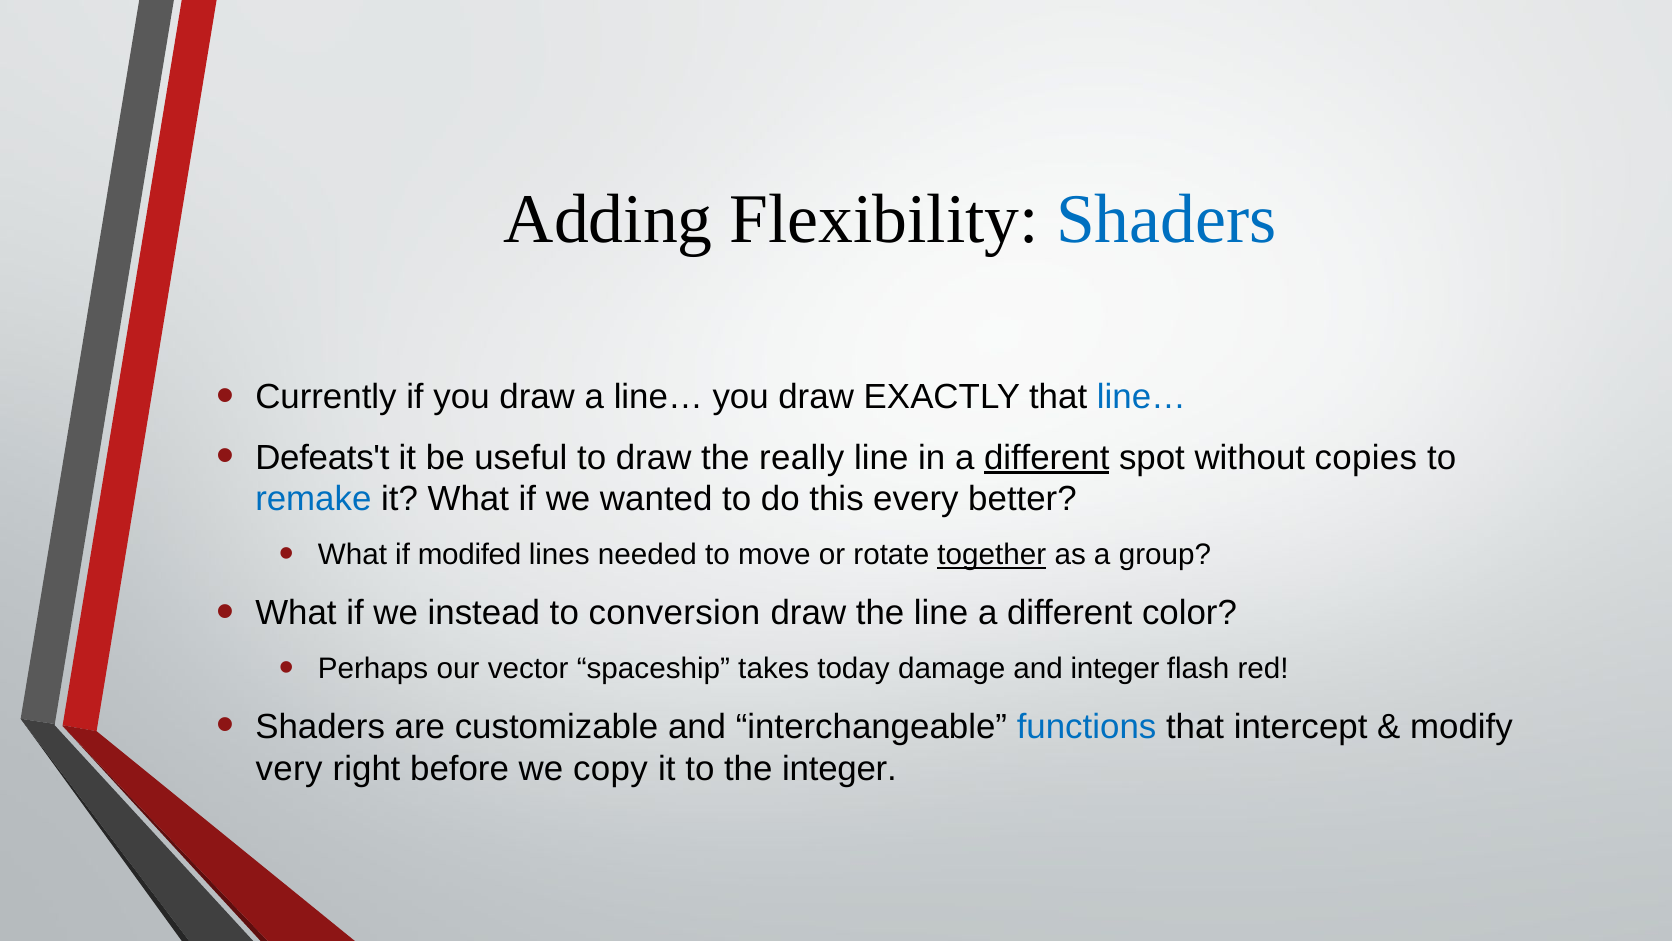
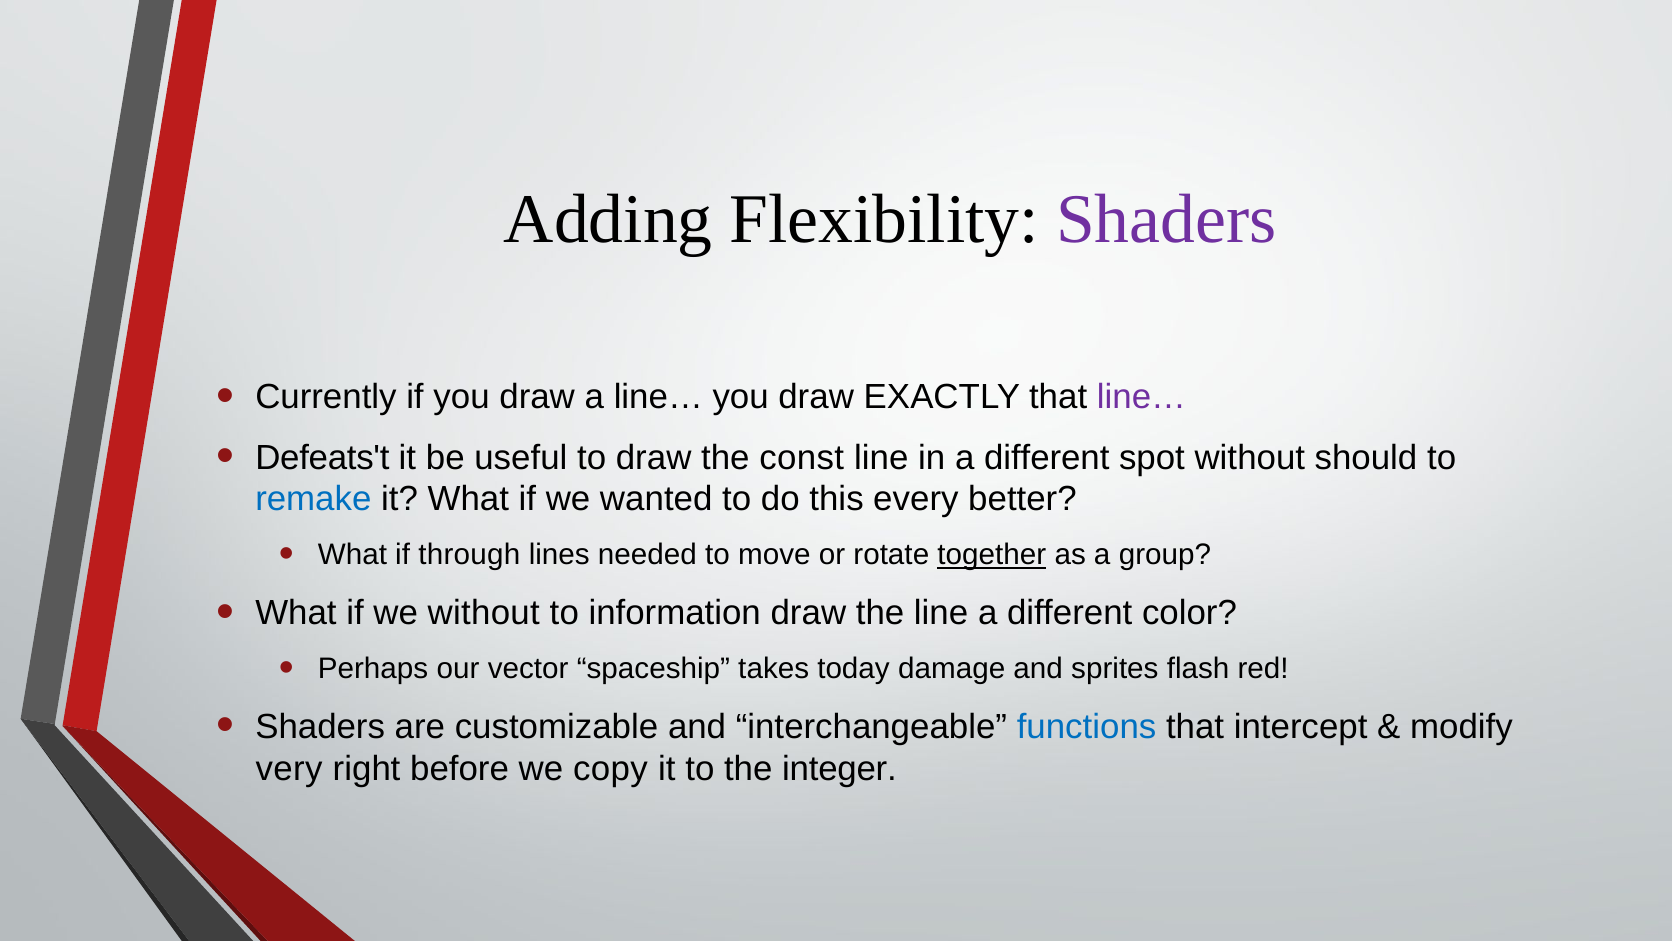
Shaders colour: blue -> purple (1166, 219)
line… colour: blue -> purple (1142, 397)
really: really -> const (802, 457)
different underline: present -> none (1047, 457)
copies: copies -> should (1366, 457)
modifed: modifed -> through (469, 555)
we instead: instead -> without (484, 613)
conversion: conversion -> information (675, 613)
and integer: integer -> sprites (1115, 668)
